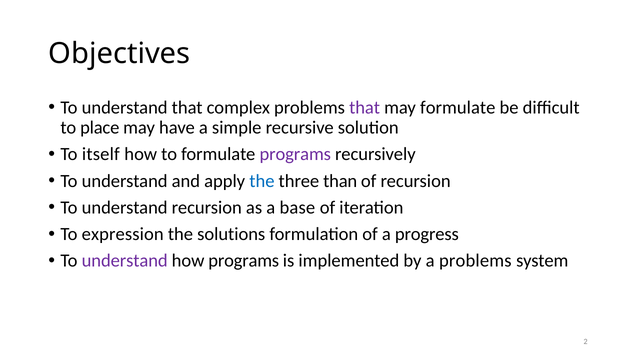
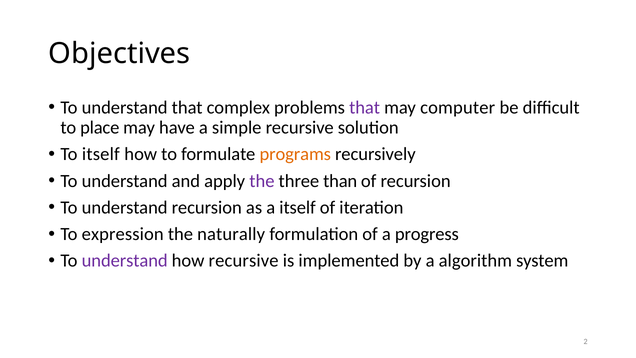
may formulate: formulate -> computer (458, 107)
programs colour: purple -> orange (295, 154)
the colour: blue -> purple (262, 181)
a base: base -> itself (298, 207)
solutions: solutions -> naturally (231, 234)
how programs: programs -> recursive (244, 261)
a problems: problems -> algorithm (475, 261)
